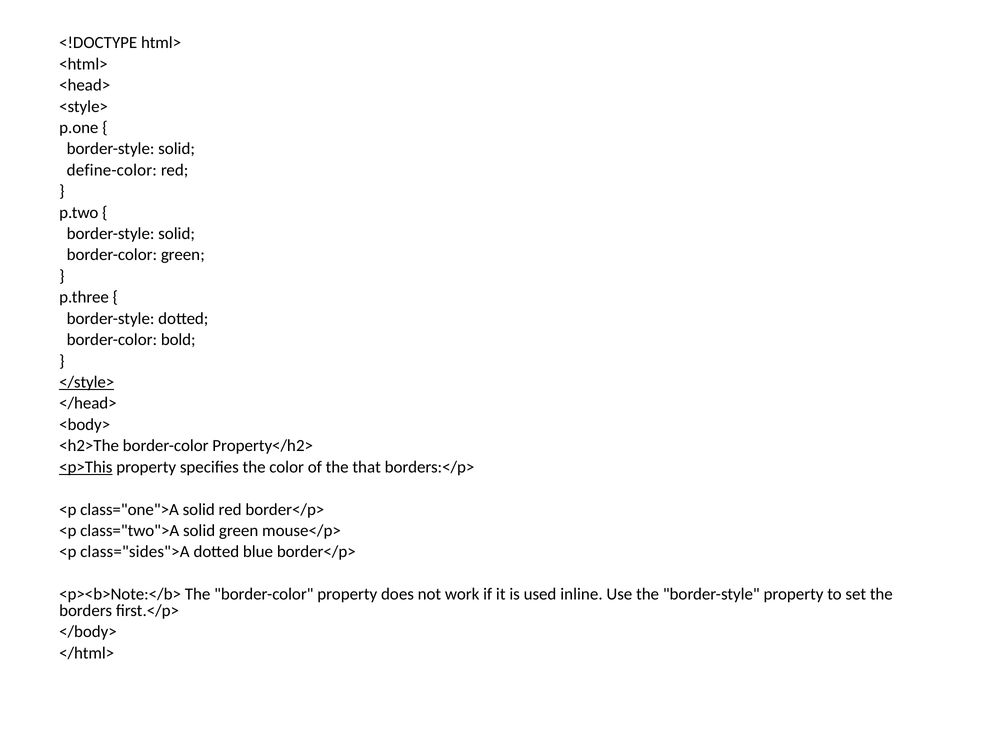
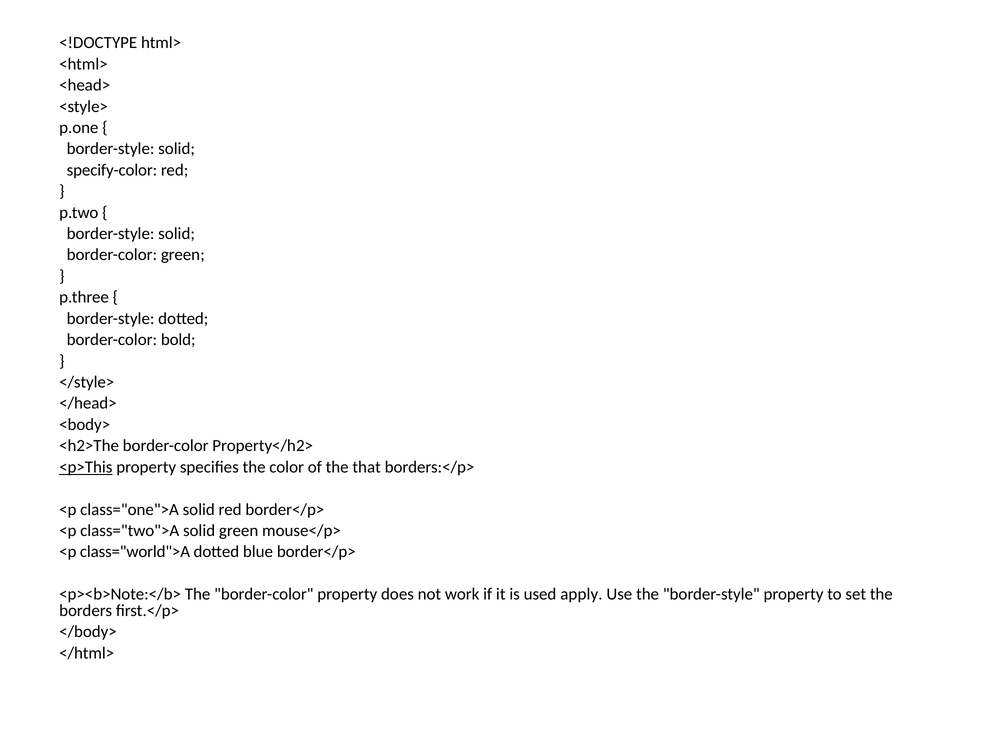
define-color: define-color -> specify-color (112, 170)
</style> underline: present -> none (87, 382)
class="sides">A: class="sides">A -> class="world">A (135, 551)
inline: inline -> apply (581, 594)
